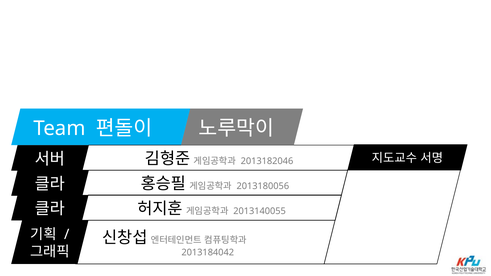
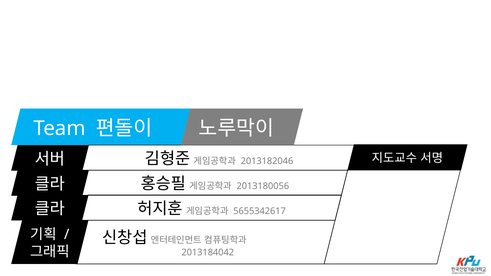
2013140055: 2013140055 -> 5655342617 (260, 211)
